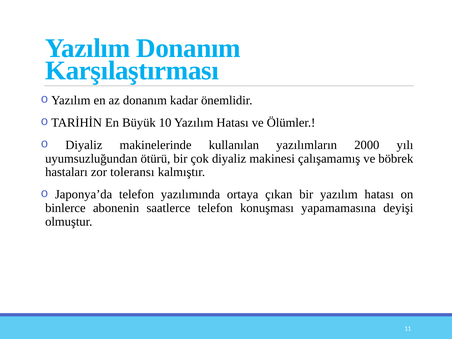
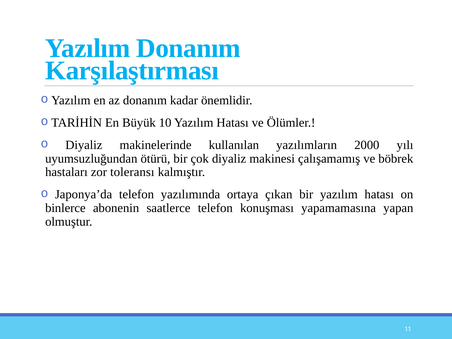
deyişi: deyişi -> yapan (398, 208)
